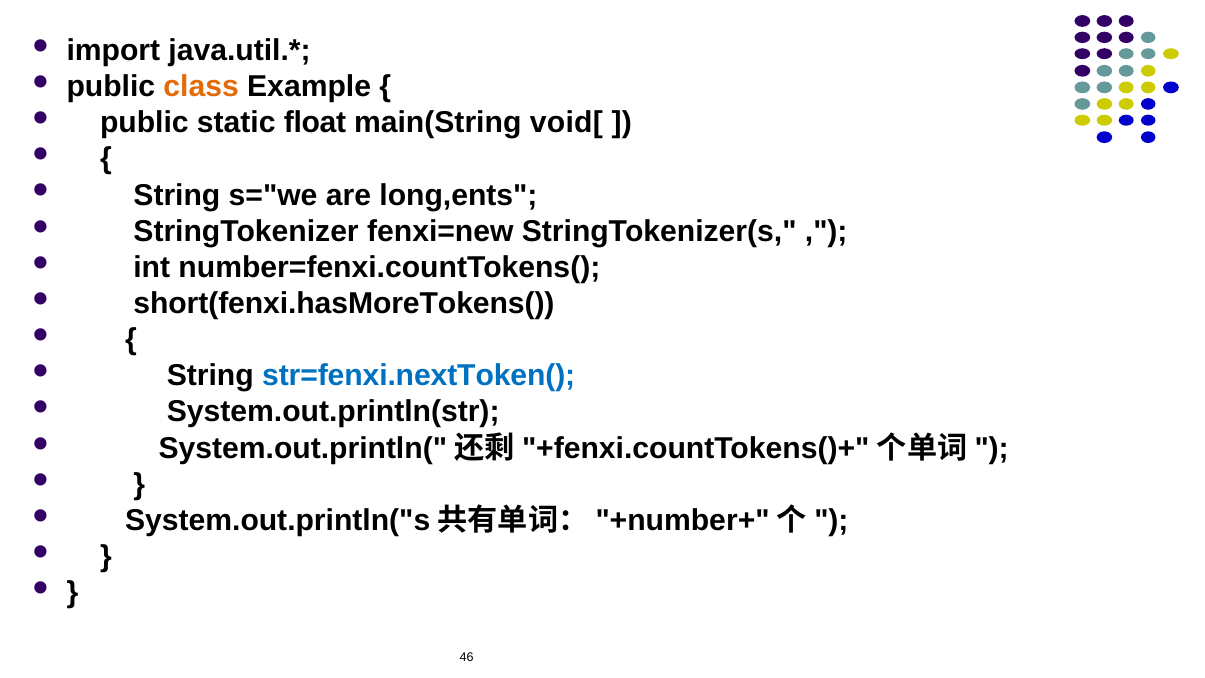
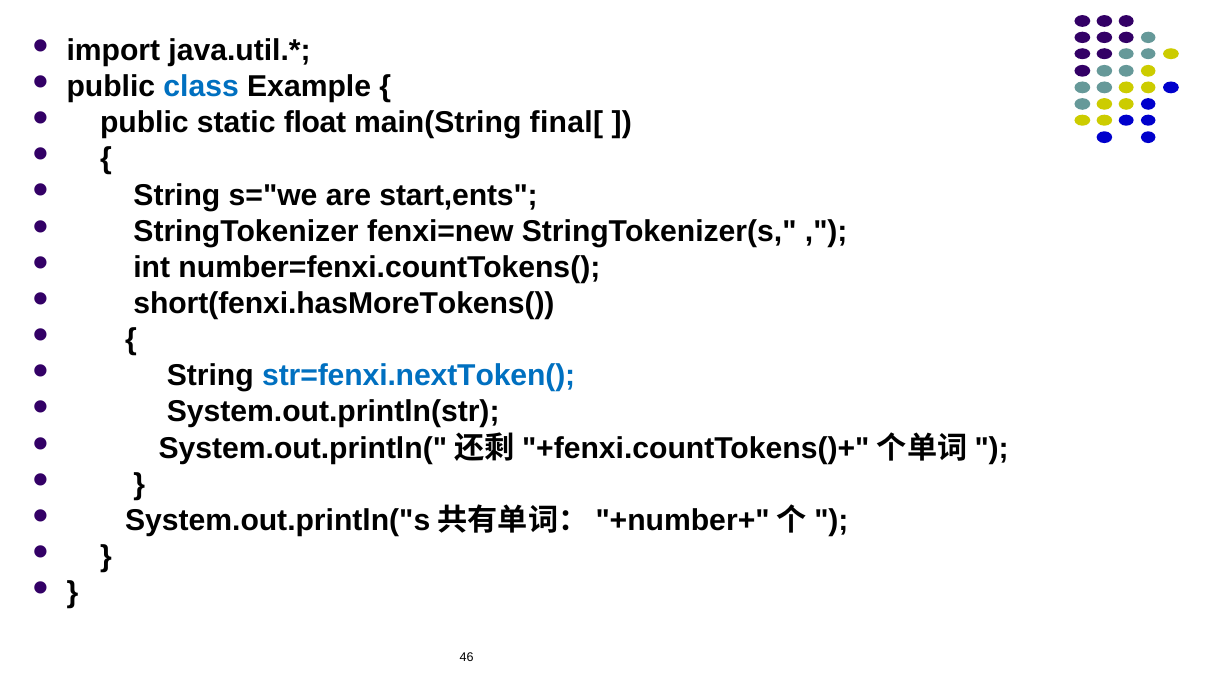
class colour: orange -> blue (201, 87)
void[: void[ -> final[ (566, 123)
long,ents: long,ents -> start,ents (459, 195)
